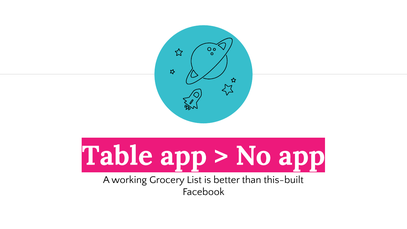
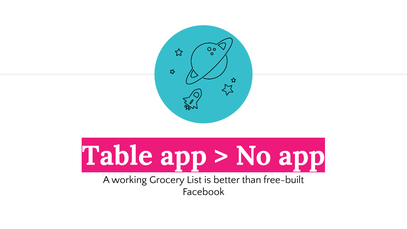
this-built: this-built -> free-built (284, 180)
